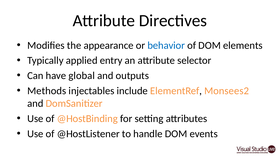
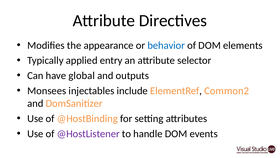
Methods: Methods -> Monsees (47, 90)
Monsees2: Monsees2 -> Common2 (227, 90)
@HostListener colour: black -> purple (88, 133)
